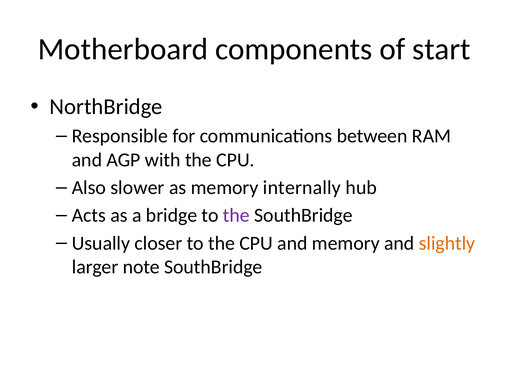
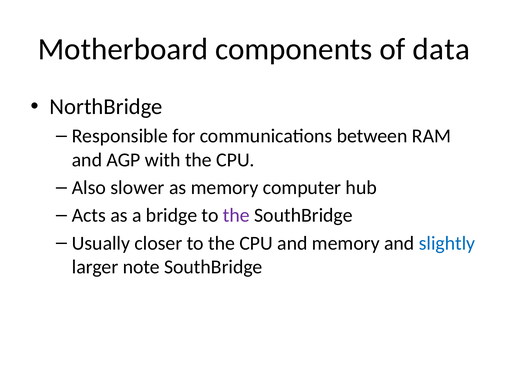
start: start -> data (441, 49)
internally: internally -> computer (302, 188)
slightly colour: orange -> blue (447, 243)
